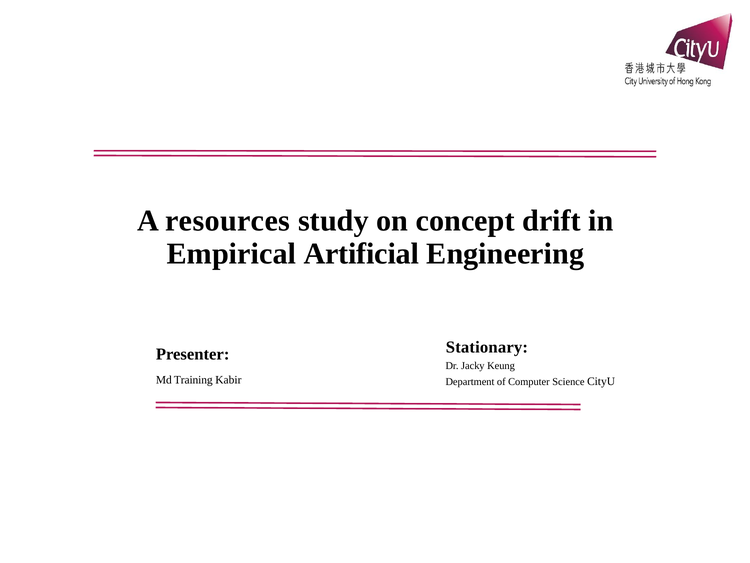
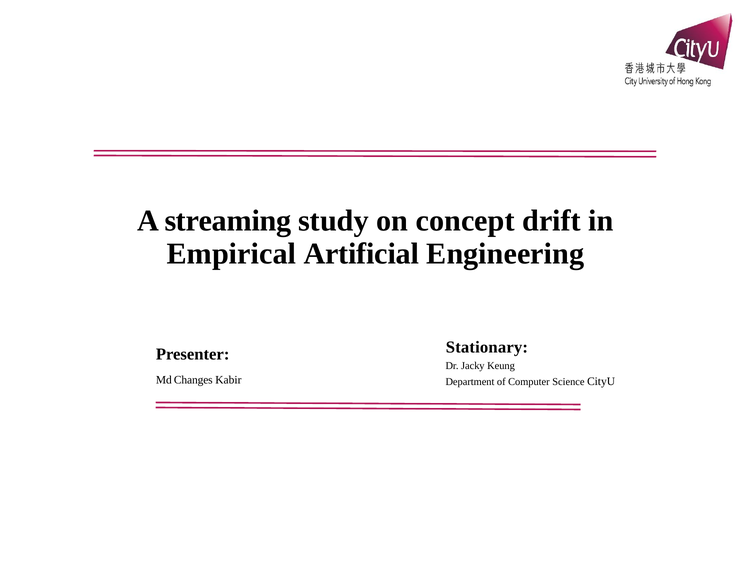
resources: resources -> streaming (228, 221)
Training: Training -> Changes (193, 379)
